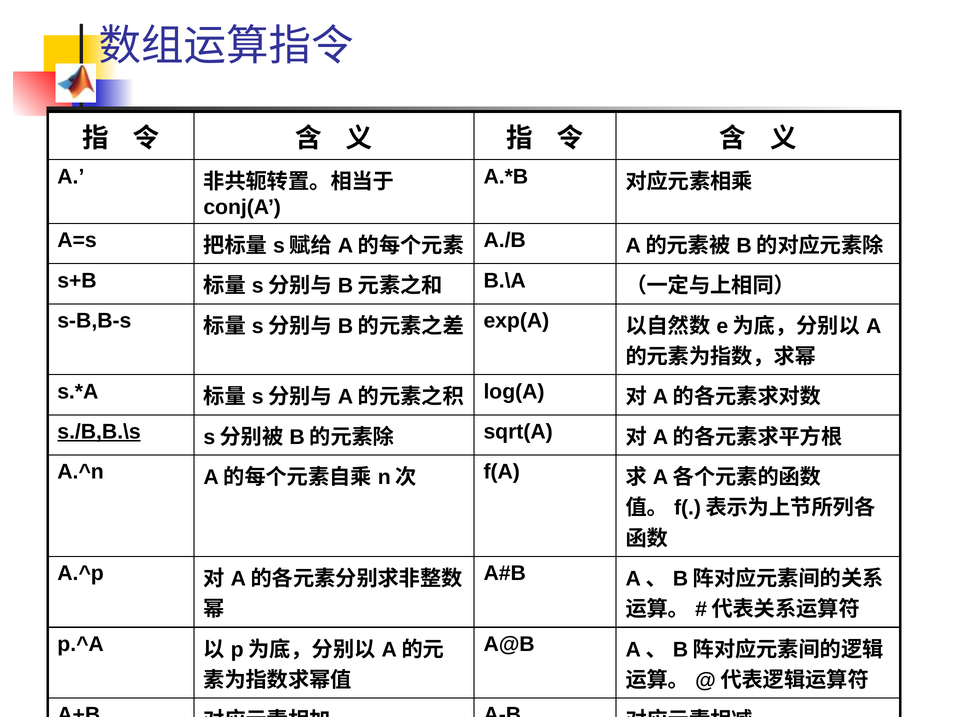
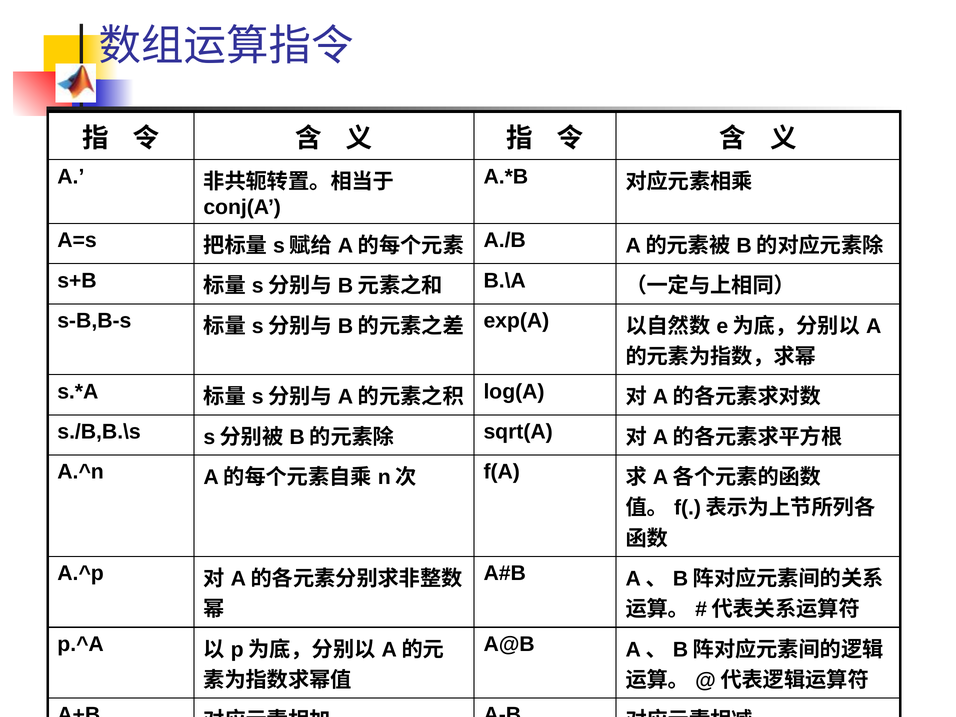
s./B,B.\s underline: present -> none (99, 432)
